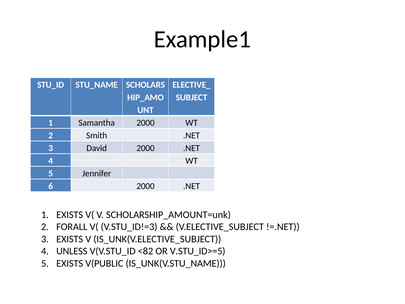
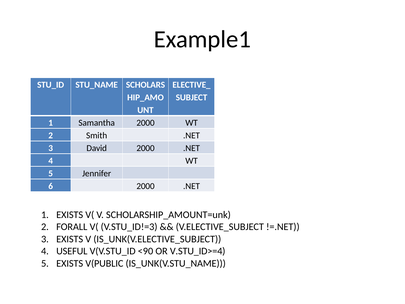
UNLESS: UNLESS -> USEFUL (72, 251)
<82: <82 -> <90 (145, 251)
V.STU_ID>=5: V.STU_ID>=5 -> V.STU_ID>=4 (198, 251)
